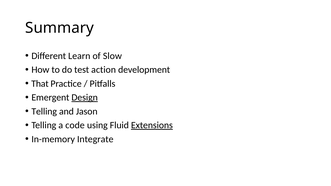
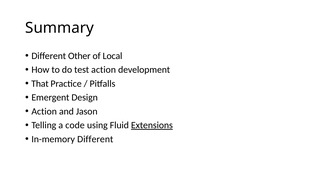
Learn: Learn -> Other (79, 56)
Slow: Slow -> Local (112, 56)
Design underline: present -> none (85, 98)
Telling: Telling -> Action (44, 111)
In-memory Integrate: Integrate -> Different (95, 139)
